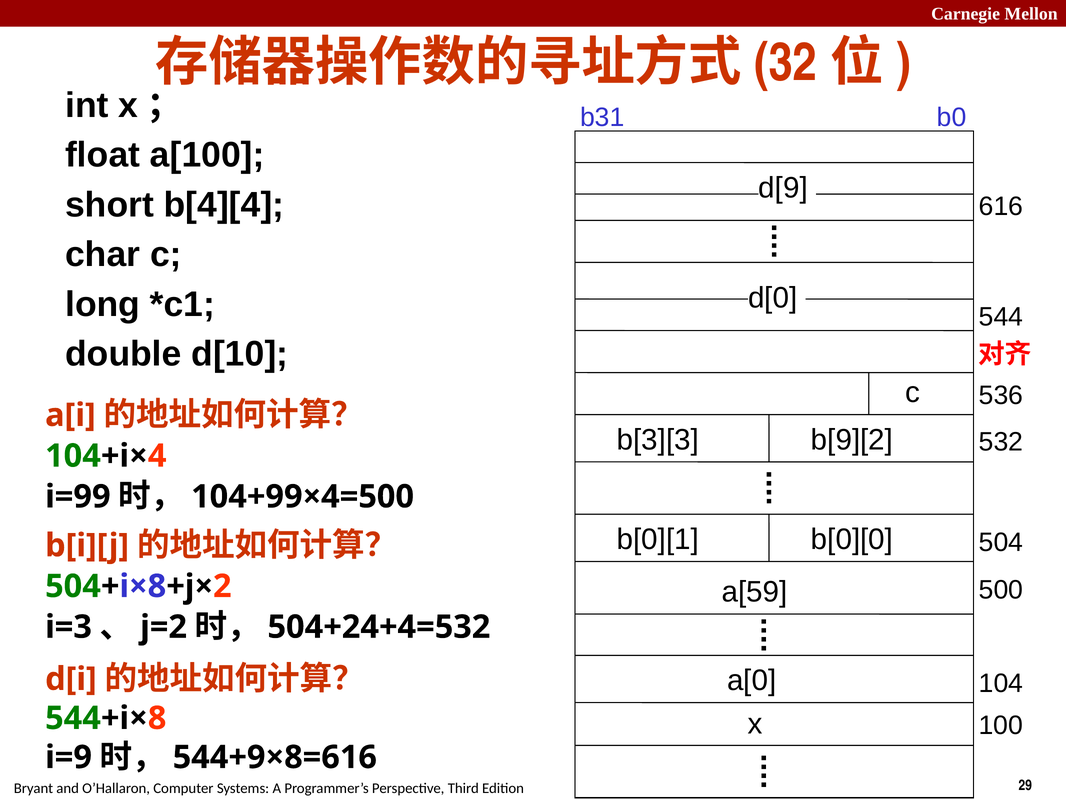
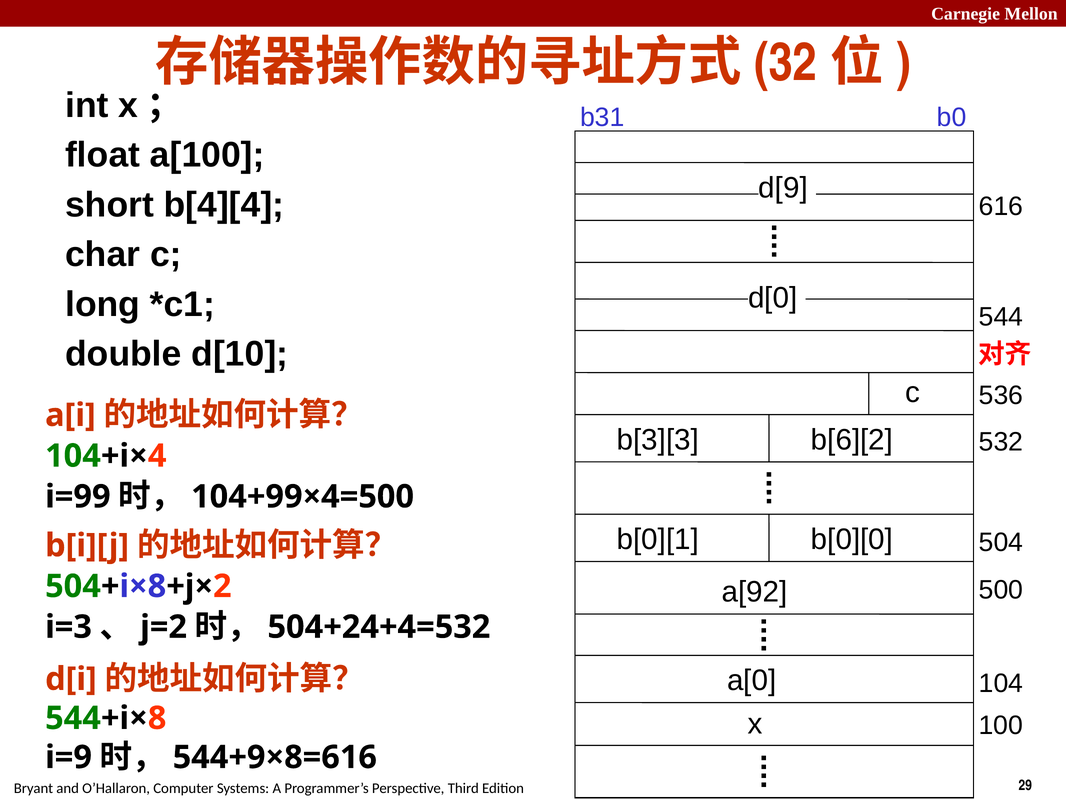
b[9][2: b[9][2 -> b[6][2 (852, 439)
a[59: a[59 -> a[92 (755, 592)
